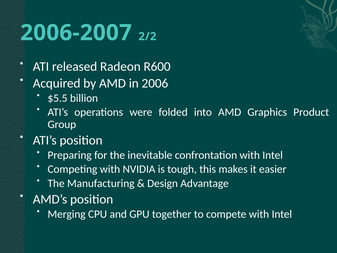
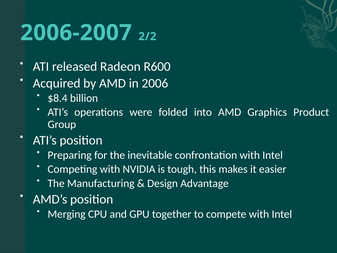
$5.5: $5.5 -> $8.4 (58, 98)
